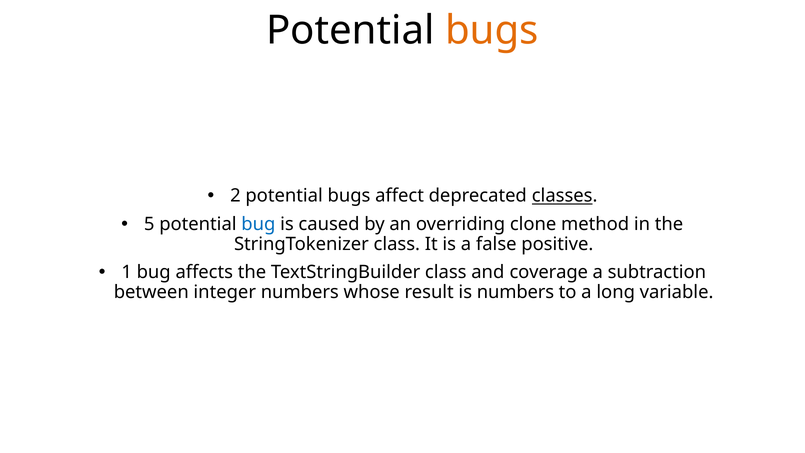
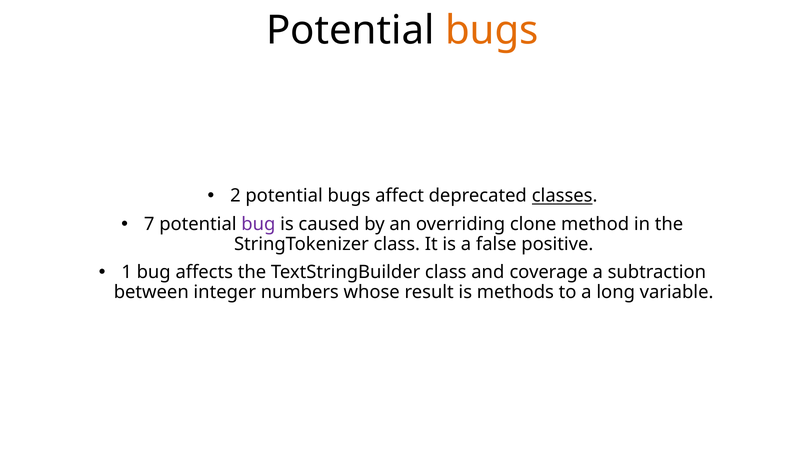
5: 5 -> 7 (149, 224)
bug colour: blue -> purple (258, 224)
is numbers: numbers -> methods (515, 292)
